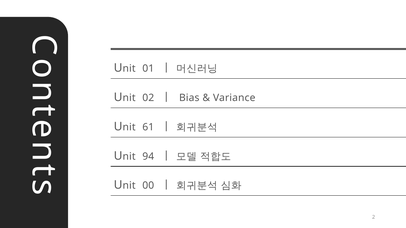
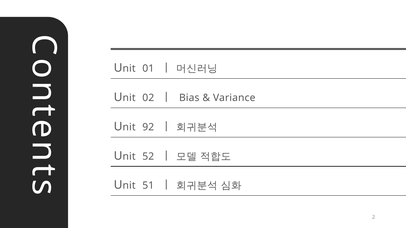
61: 61 -> 92 (148, 127)
94: 94 -> 52 (148, 157)
00: 00 -> 51 (148, 186)
